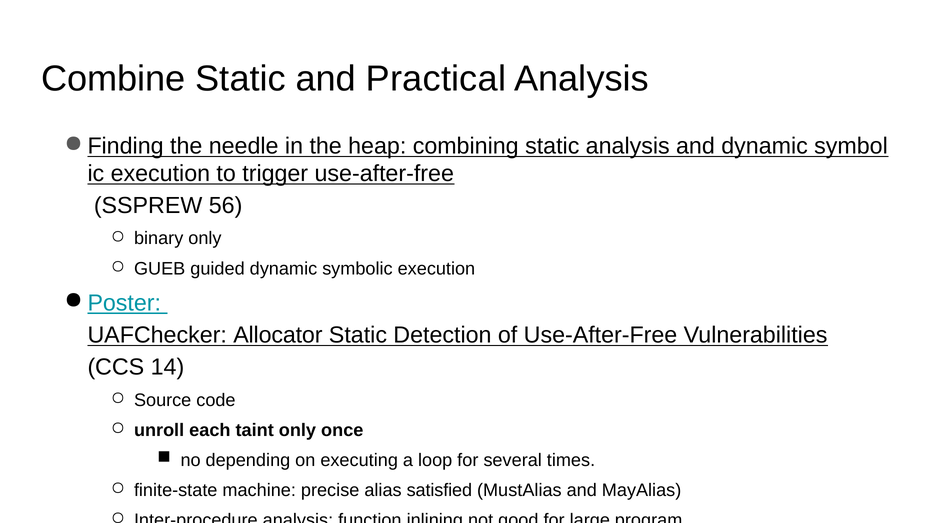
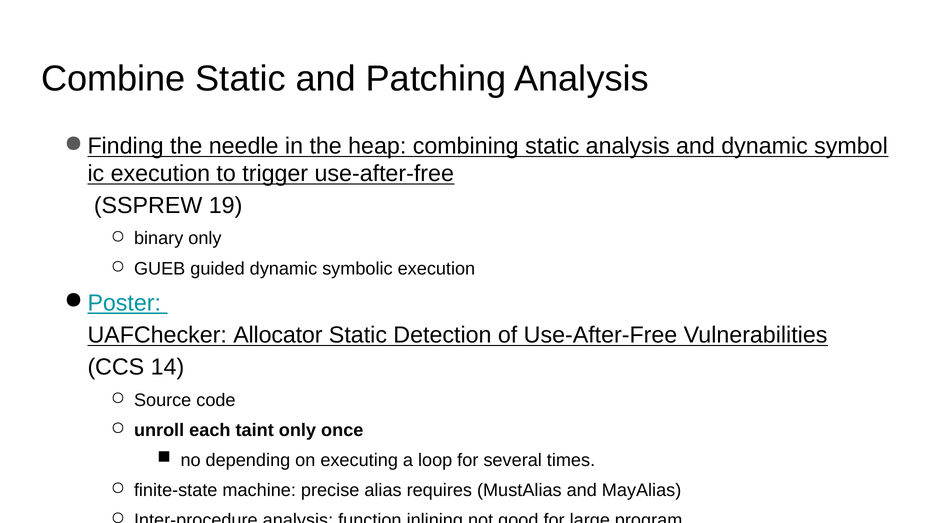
Practical: Practical -> Patching (436, 79)
56: 56 -> 19 (226, 206)
satisfied: satisfied -> requires (439, 490)
